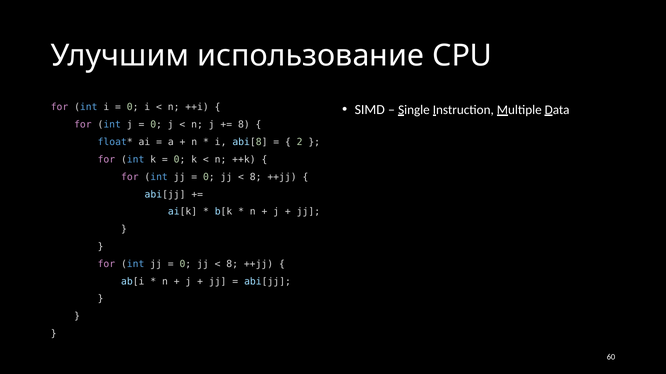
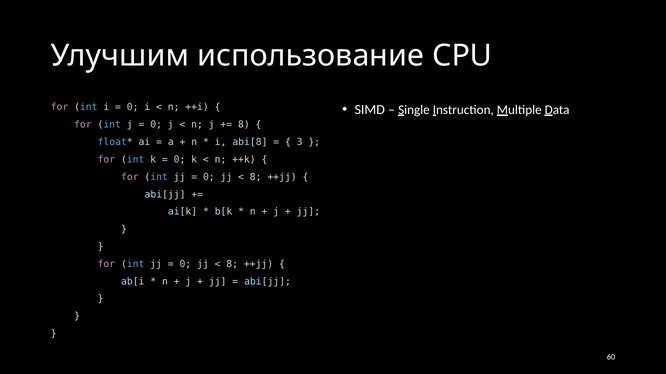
2: 2 -> 3 (300, 142)
